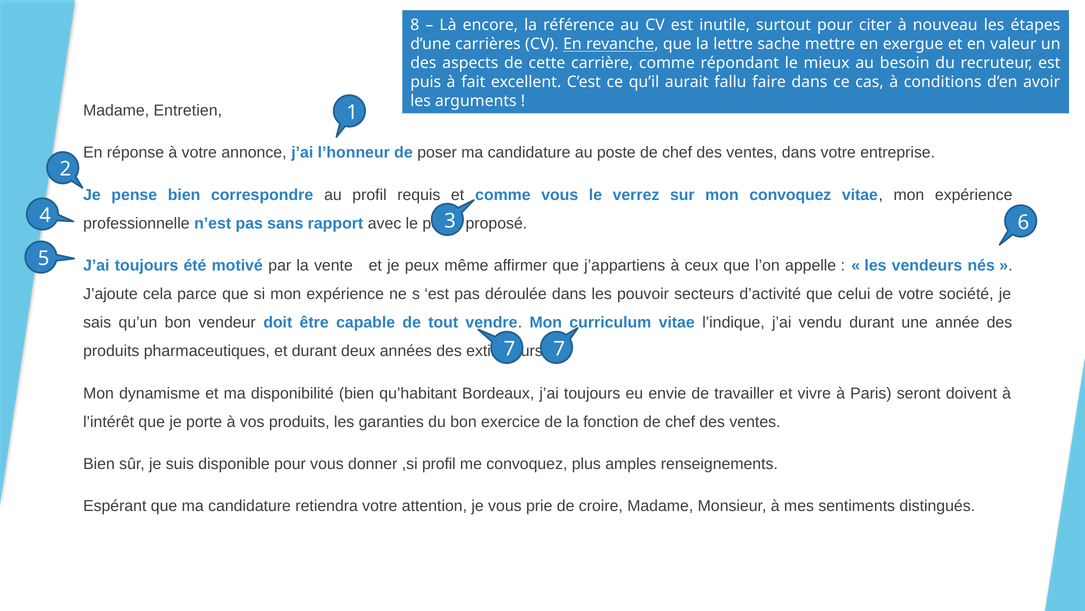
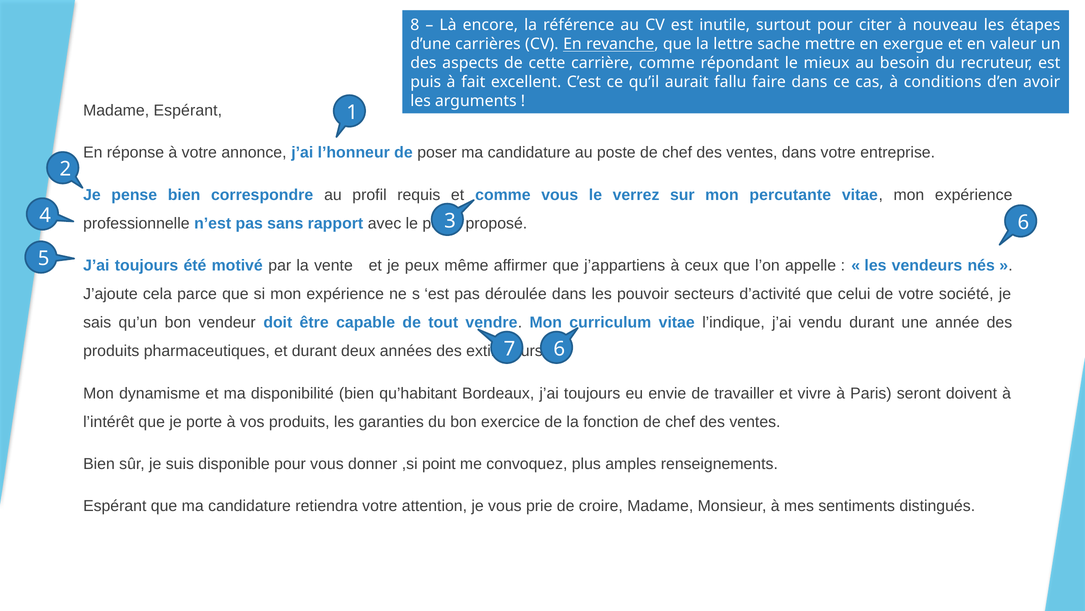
Madame Entretien: Entretien -> Espérant (188, 110)
mon convoquez: convoquez -> percutante (790, 195)
7: 7 -> 6 (559, 348)
,si profil: profil -> point (439, 464)
